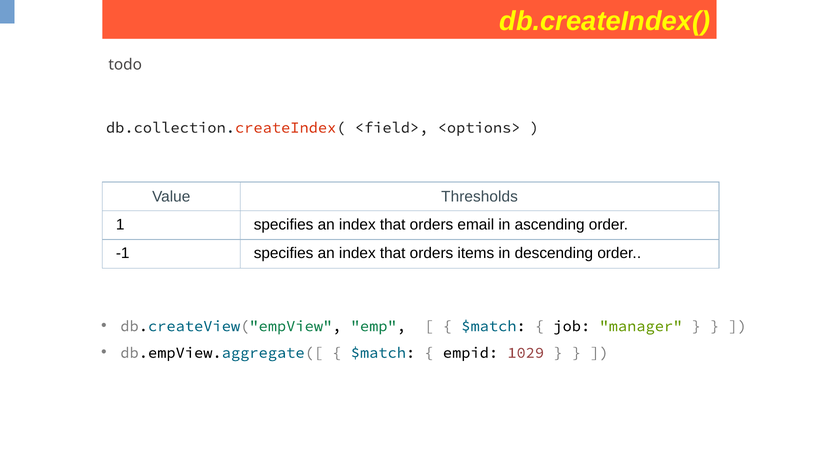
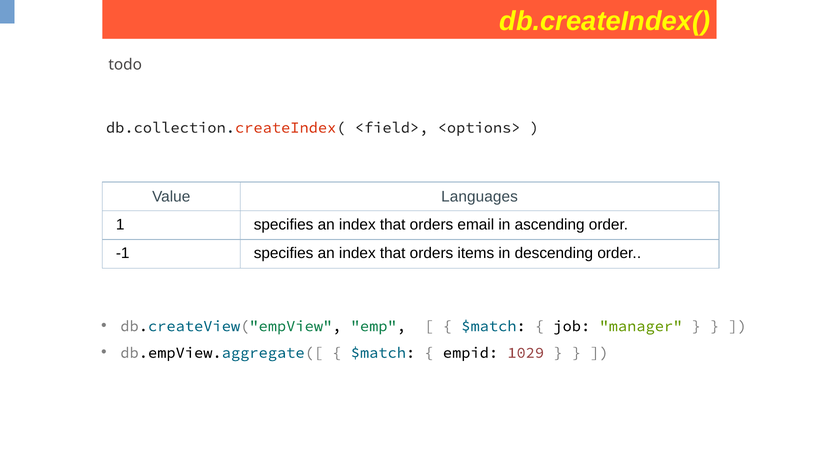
Thresholds: Thresholds -> Languages (480, 197)
